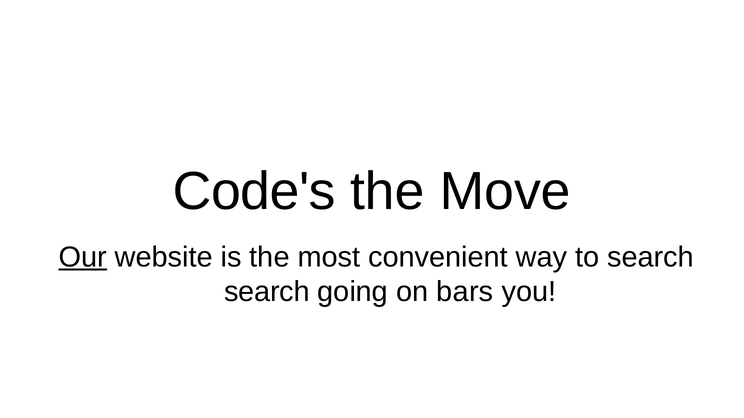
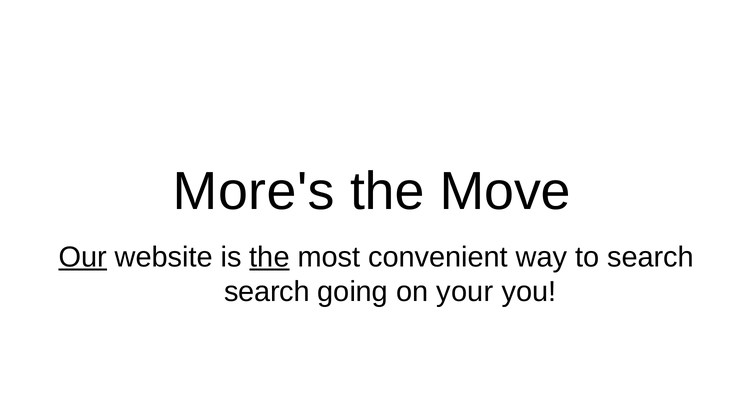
Code's: Code's -> More's (254, 192)
the underline: none -> present (270, 257)
bars: bars -> your (465, 292)
